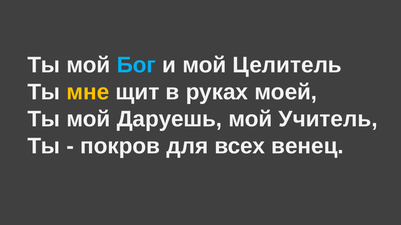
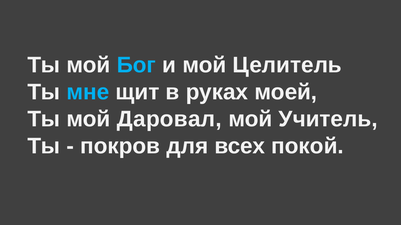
мне colour: yellow -> light blue (88, 92)
Даруешь: Даруешь -> Даровал (169, 119)
венец: венец -> покой (308, 146)
